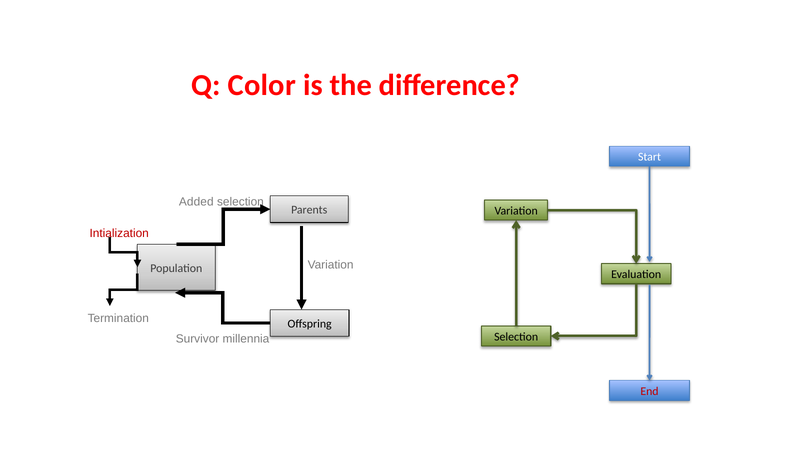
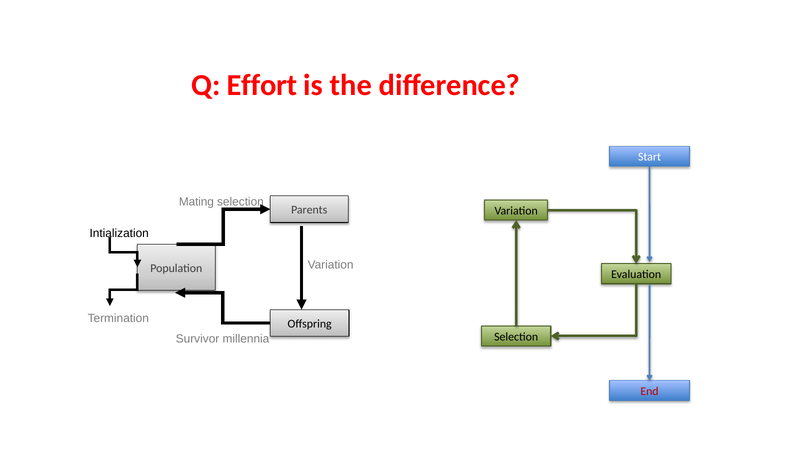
Color: Color -> Effort (262, 85)
Added: Added -> Mating (196, 202)
Intialization colour: red -> black (119, 234)
